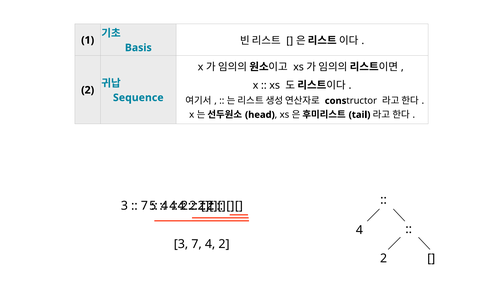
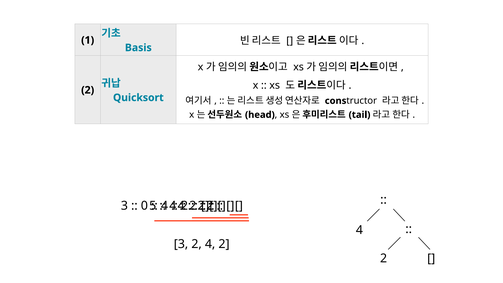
Sequence: Sequence -> Quicksort (138, 98)
7: 7 -> 0 (144, 206)
3 7: 7 -> 2 (197, 244)
